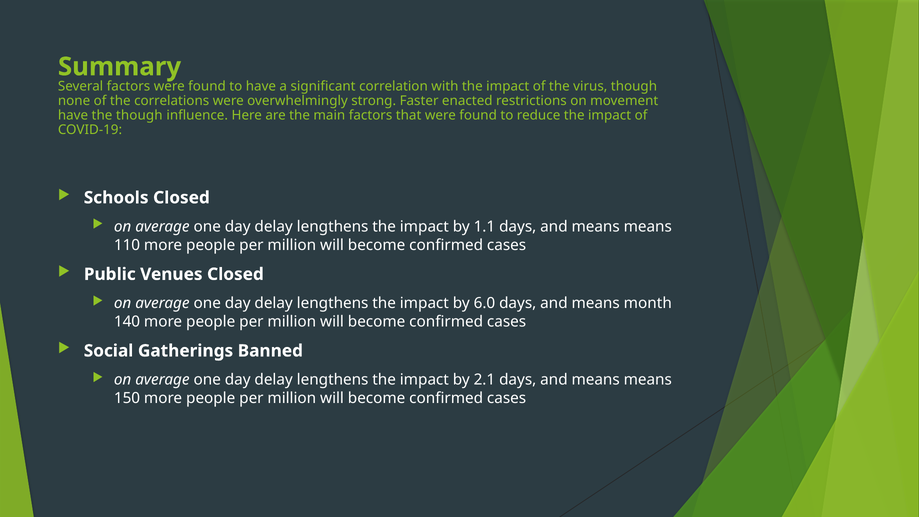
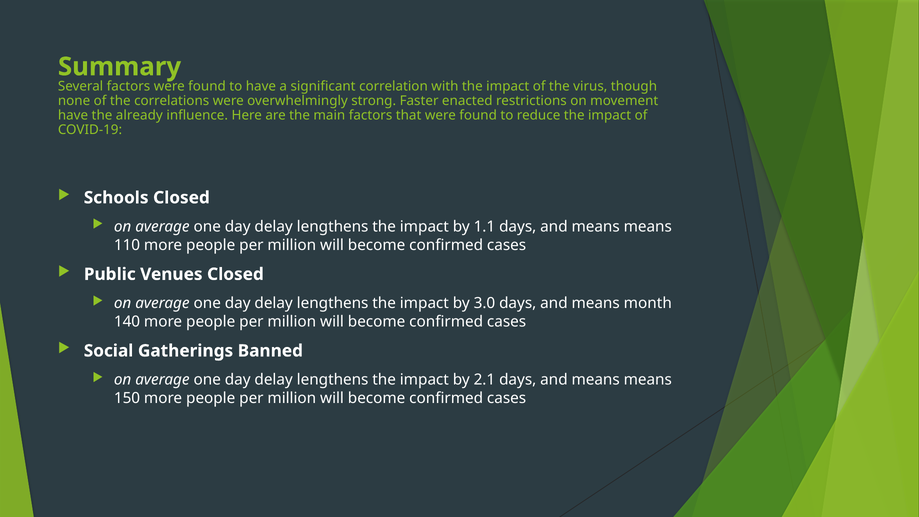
the though: though -> already (139, 115)
6.0: 6.0 -> 3.0 (484, 303)
